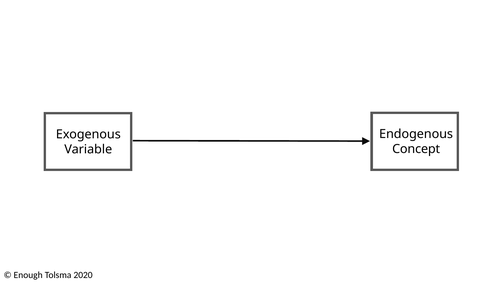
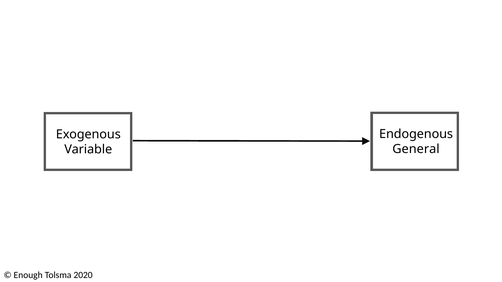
Concept: Concept -> General (416, 149)
